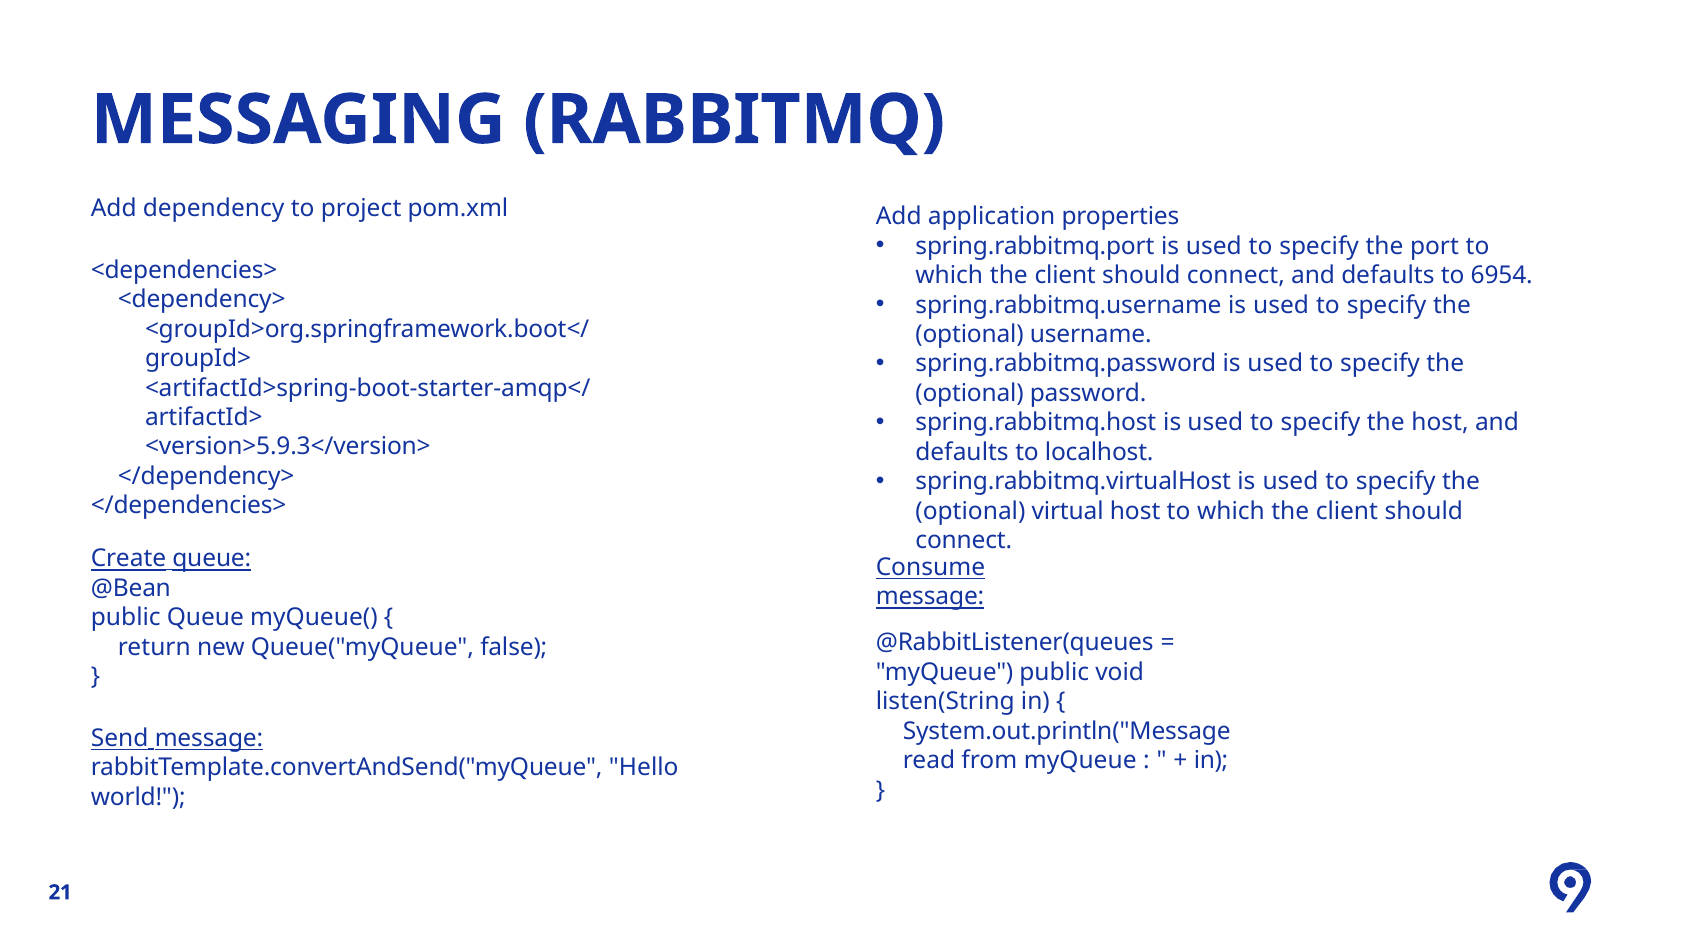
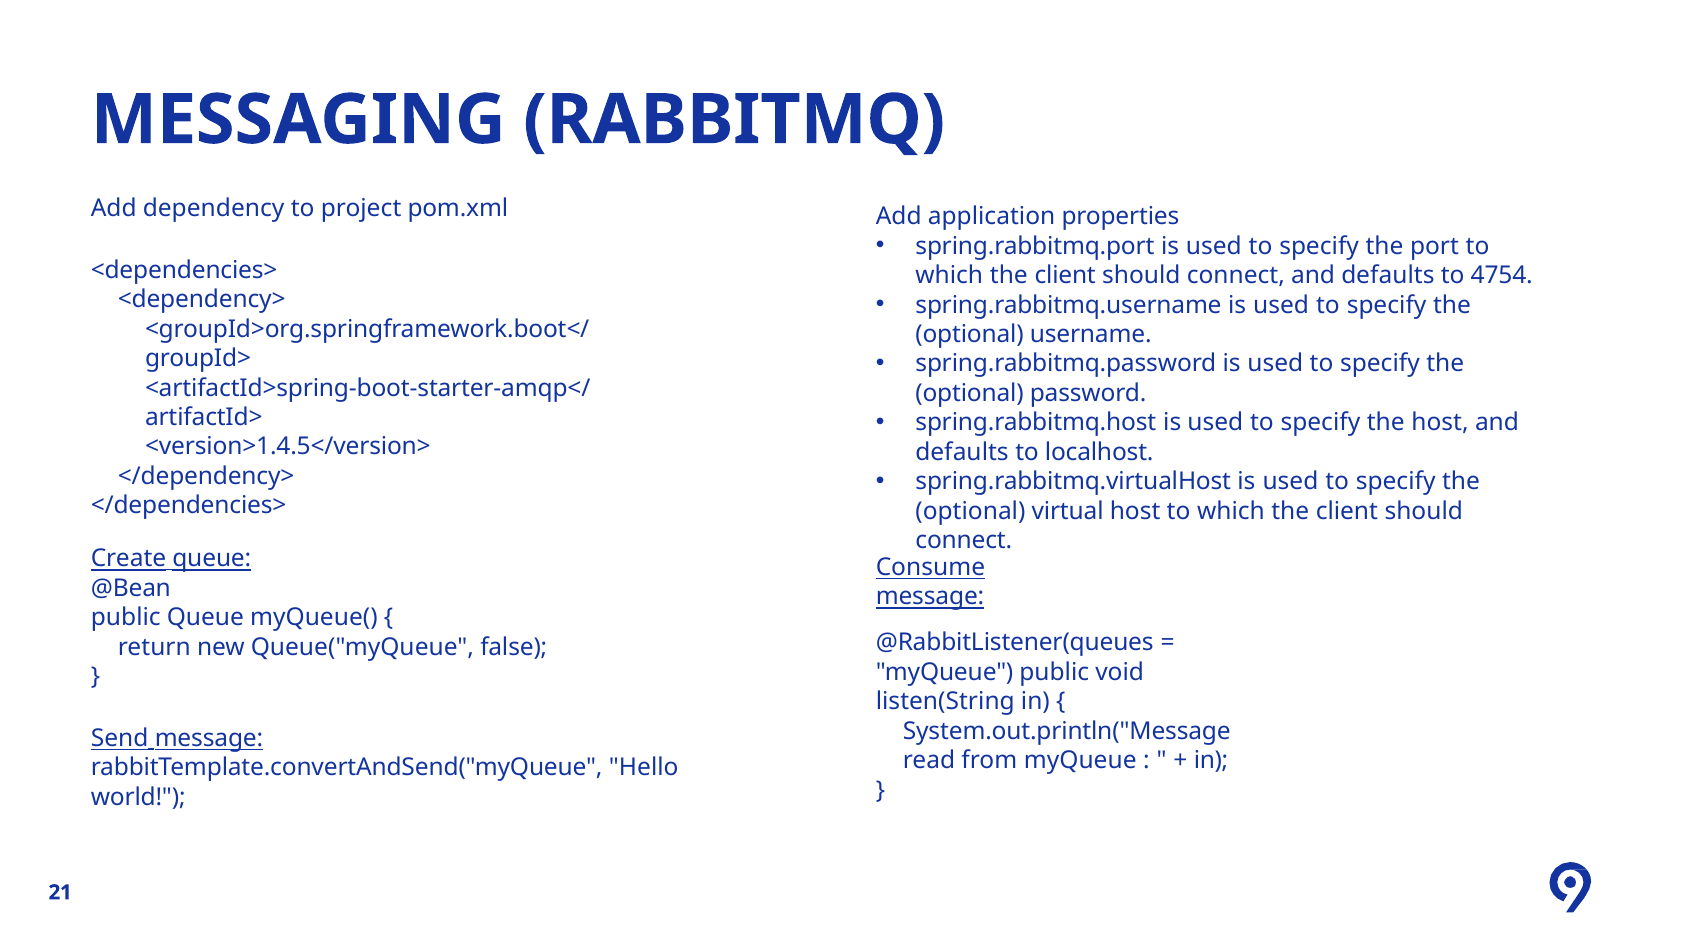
6954: 6954 -> 4754 (1502, 276)
<version>5.9.3</version>: <version>5.9.3</version> -> <version>1.4.5</version> (288, 447)
